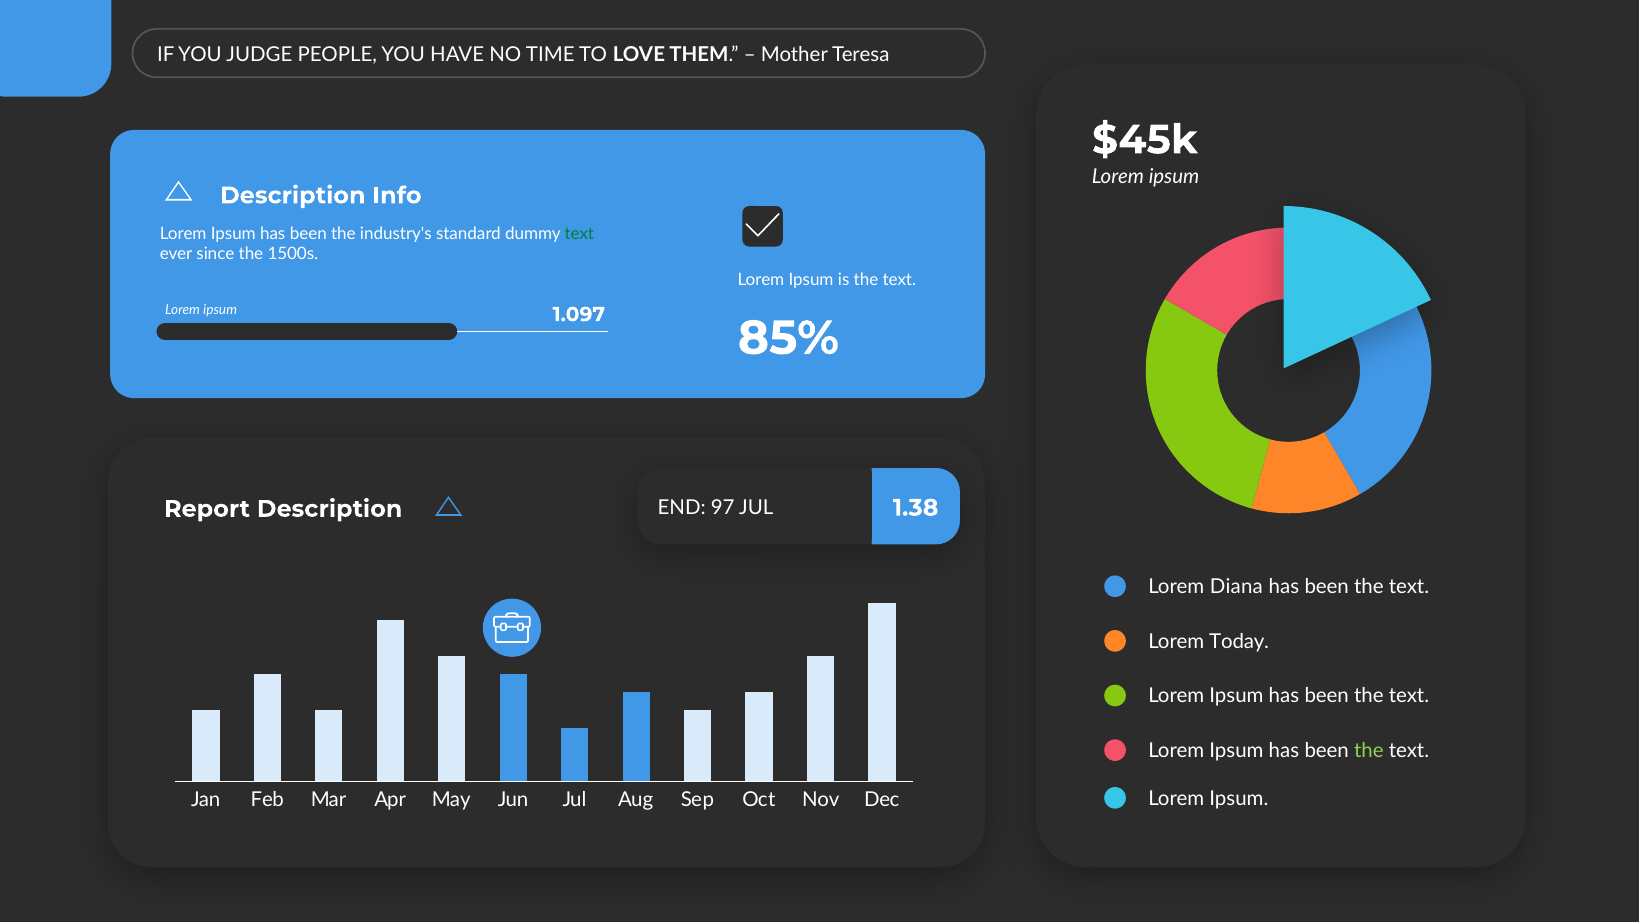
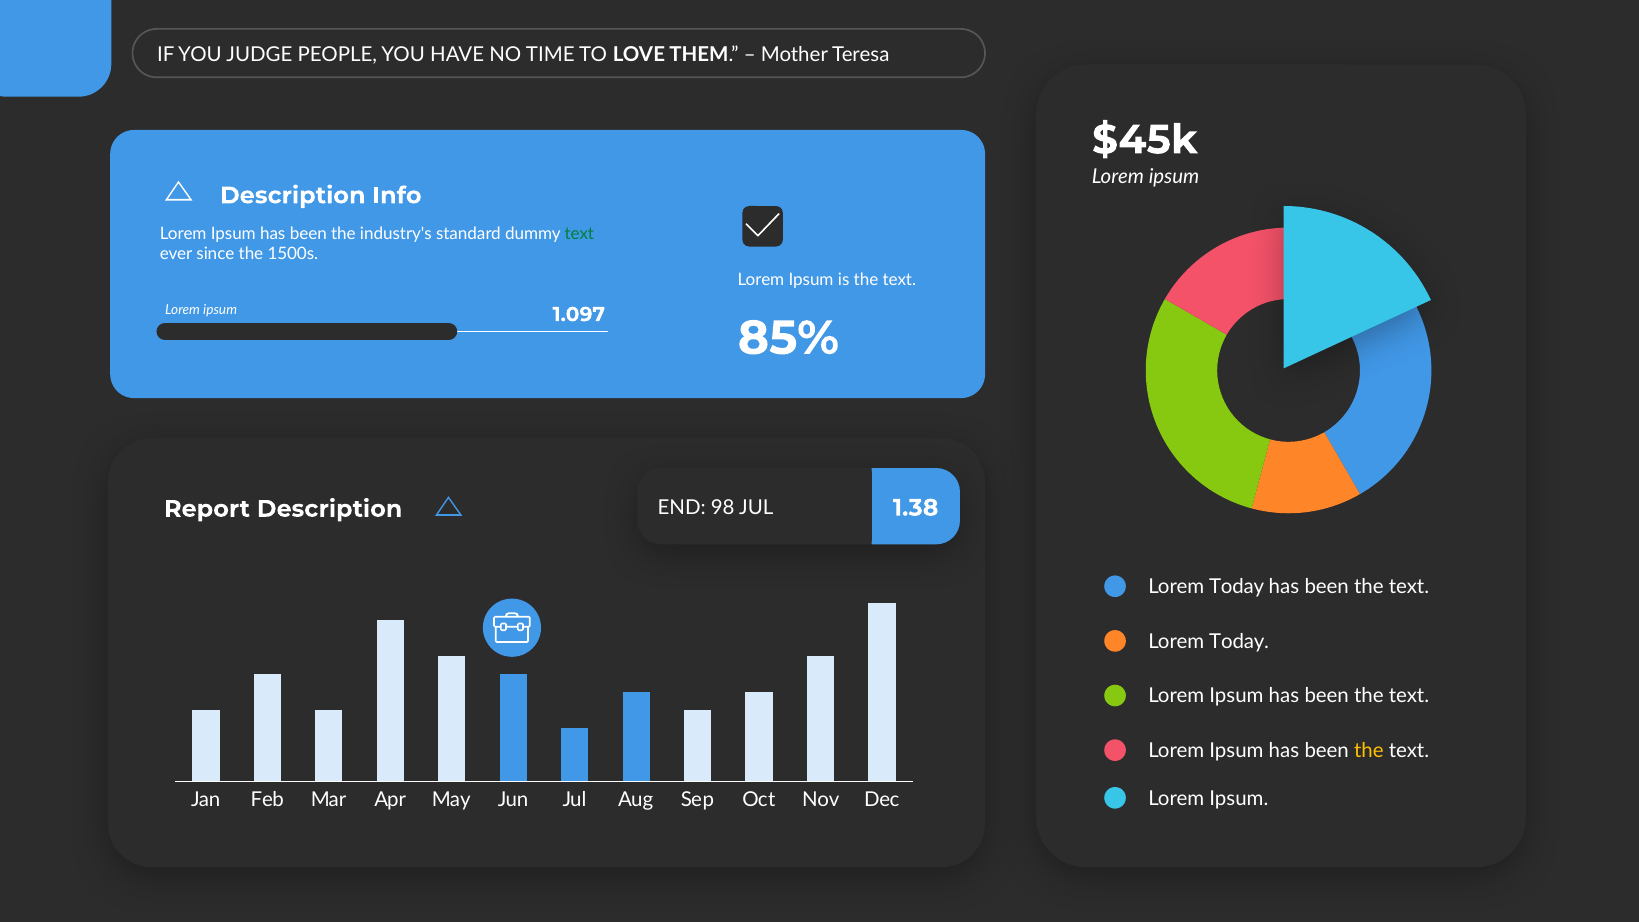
97: 97 -> 98 (723, 508)
Diana: Diana -> Today (1237, 587)
the colour: light green -> yellow (1369, 751)
